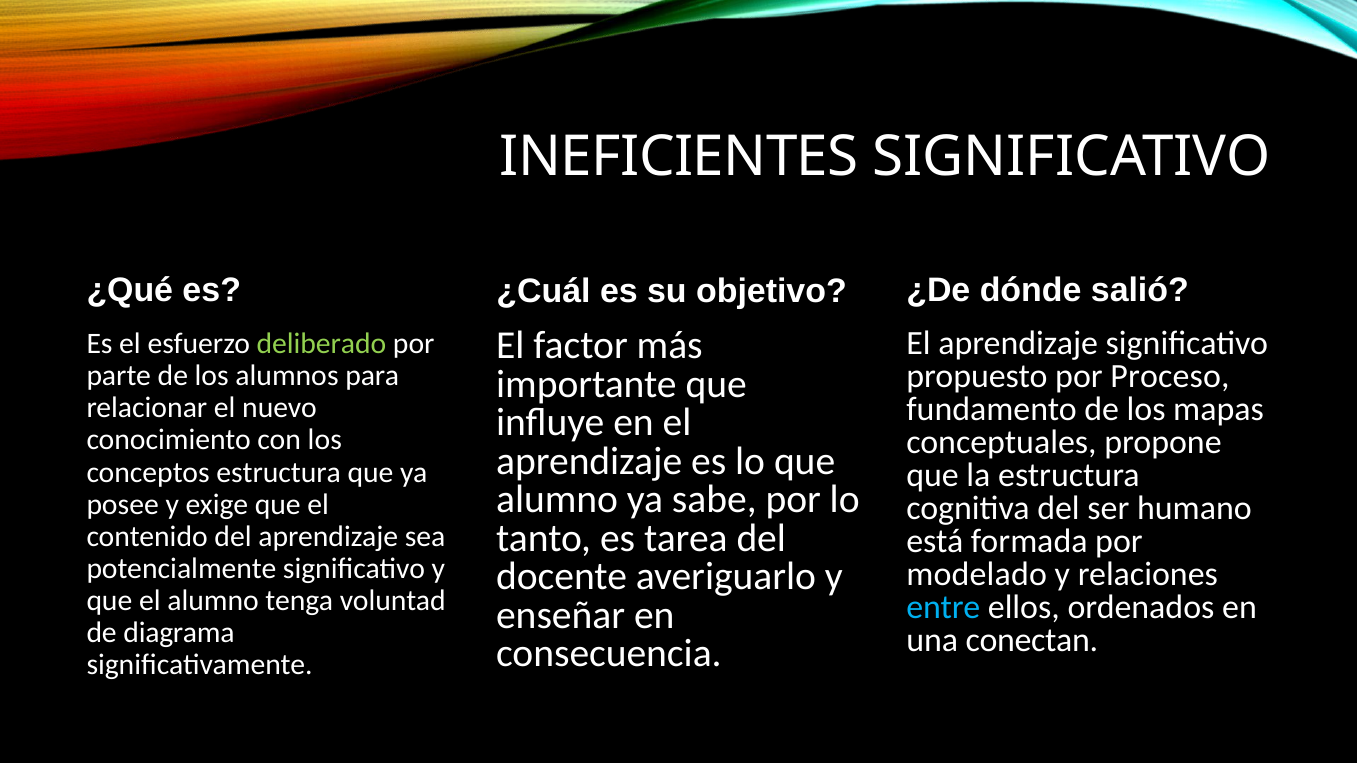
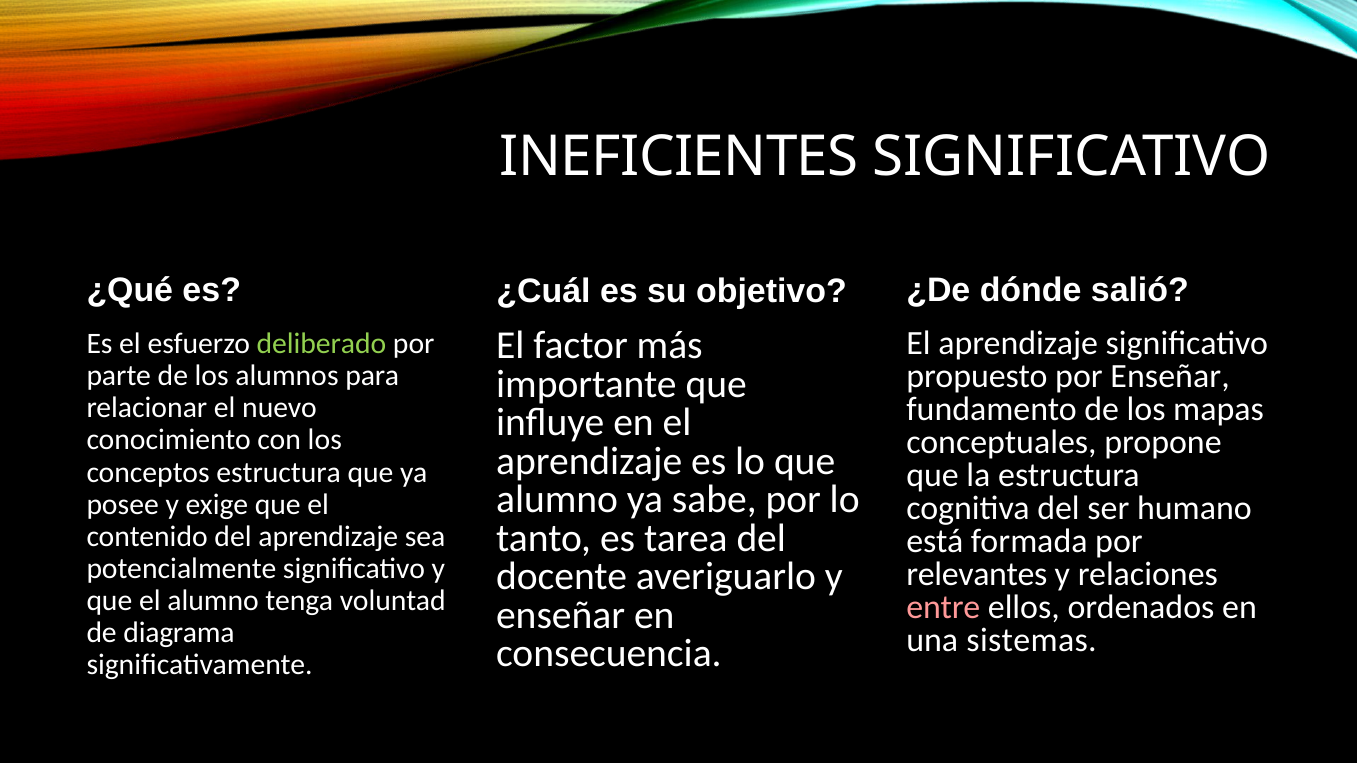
por Proceso: Proceso -> Enseñar (1170, 377)
modelado: modelado -> relevantes (977, 574)
entre colour: light blue -> pink (943, 607)
conectan: conectan -> sistemas (1032, 640)
